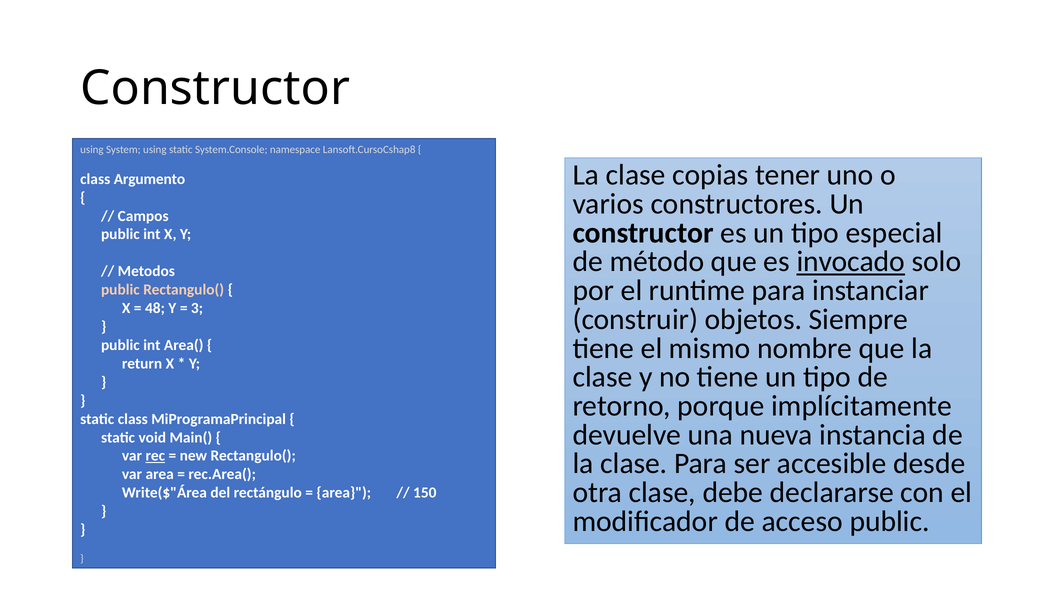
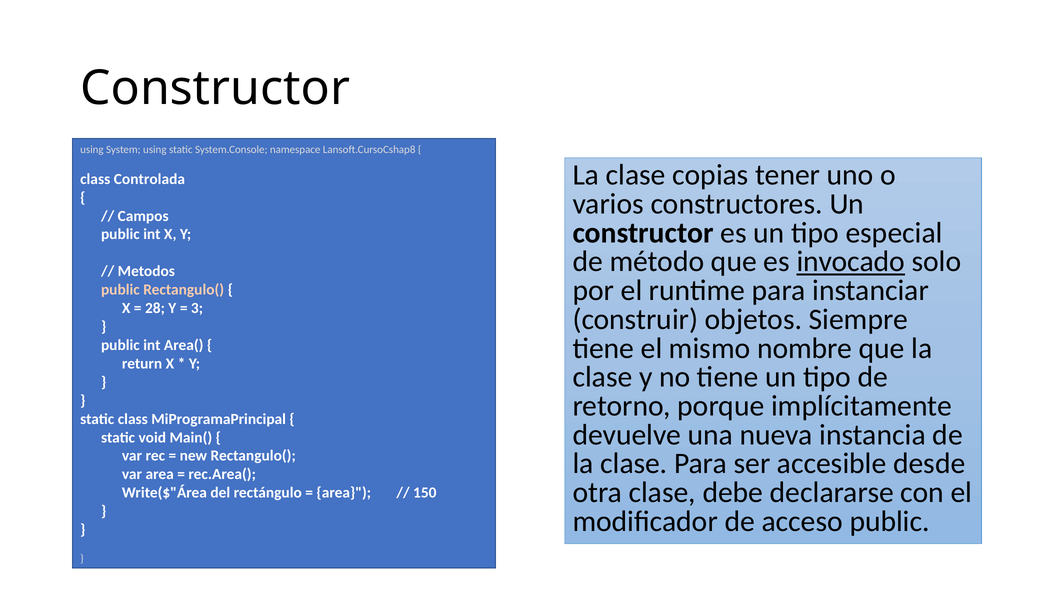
Argumento: Argumento -> Controlada (149, 179)
48: 48 -> 28 (155, 308)
rec underline: present -> none (155, 456)
